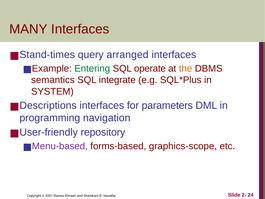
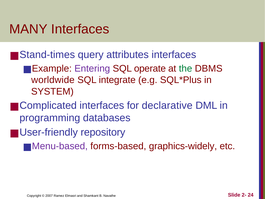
arranged: arranged -> attributes (128, 55)
Entering colour: green -> purple (92, 68)
the colour: orange -> green (186, 68)
semantics: semantics -> worldwide (53, 80)
Descriptions: Descriptions -> Complicated (48, 105)
parameters: parameters -> declarative (167, 105)
navigation: navigation -> databases (107, 118)
graphics-scope: graphics-scope -> graphics-widely (183, 146)
